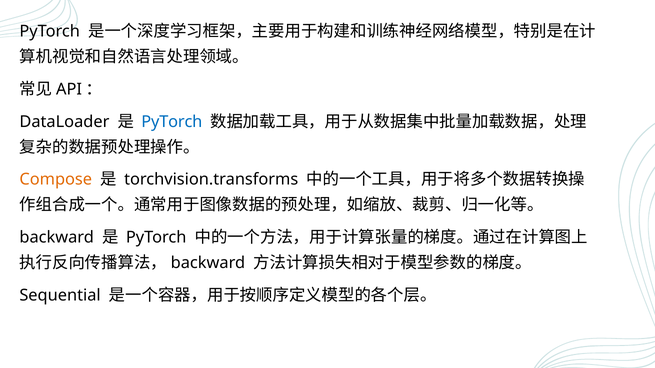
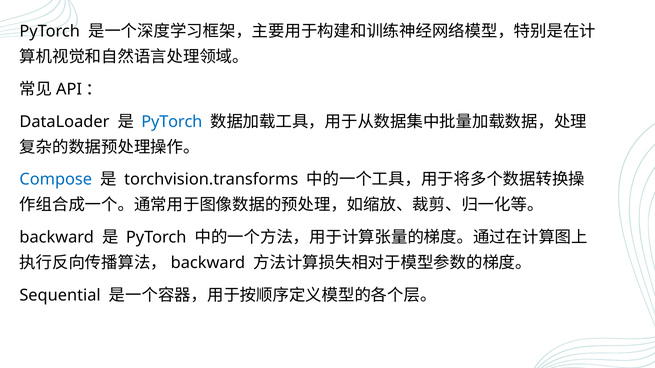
Compose colour: orange -> blue (56, 180)
